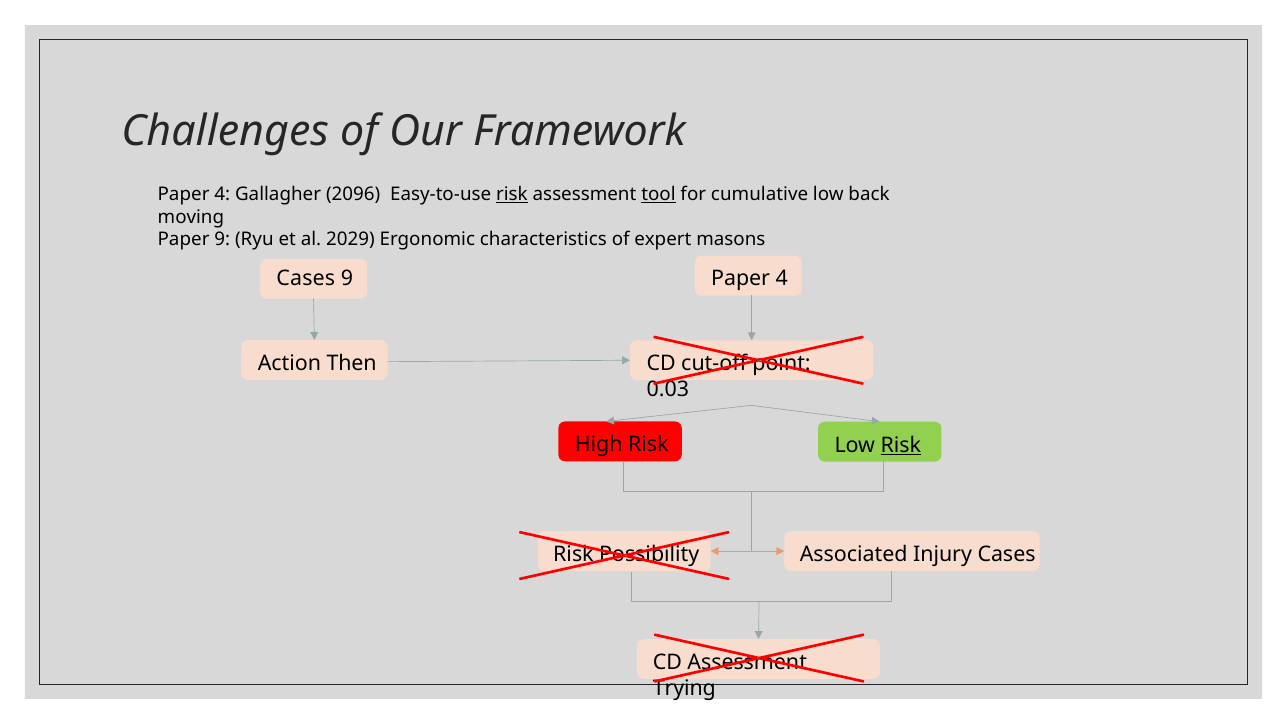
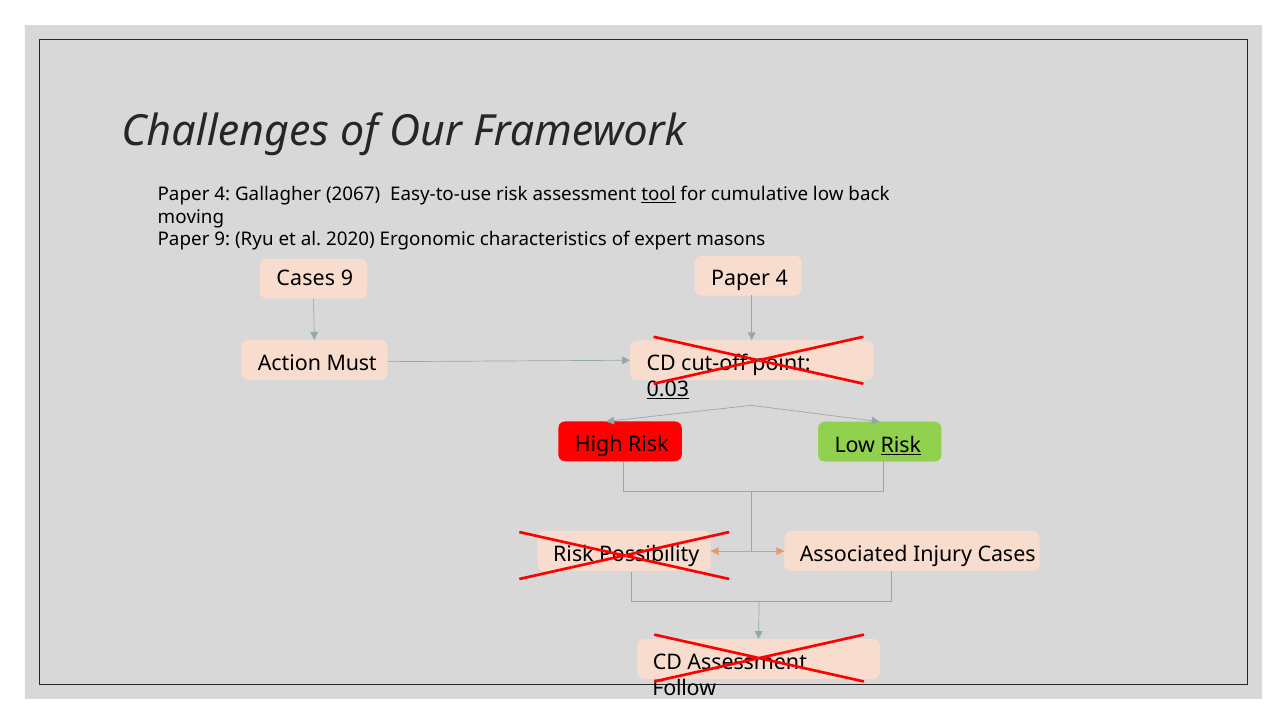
2096: 2096 -> 2067 (353, 195)
risk underline: present -> none (512, 195)
2029: 2029 -> 2020 (350, 240)
Then: Then -> Must (352, 363)
0.03 underline: none -> present (668, 389)
Trying: Trying -> Follow (684, 688)
